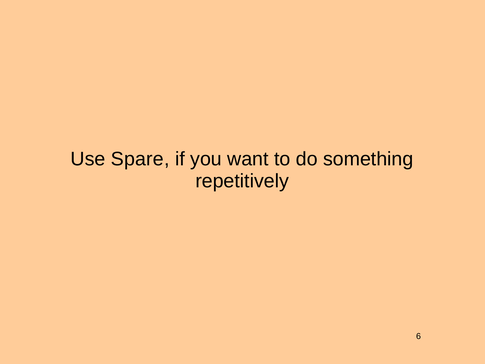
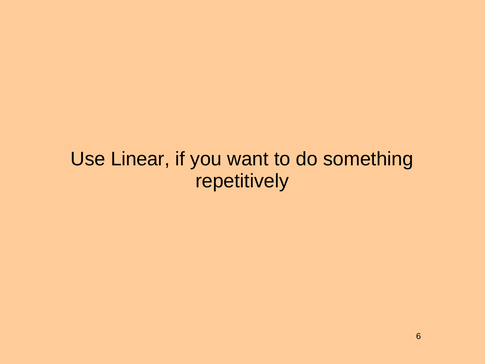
Spare: Spare -> Linear (140, 159)
